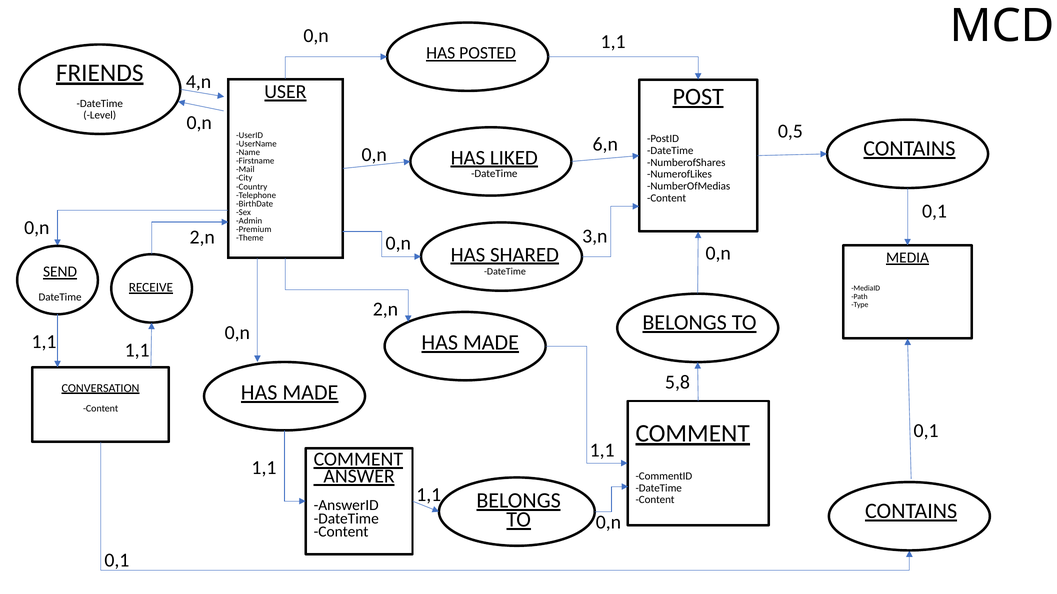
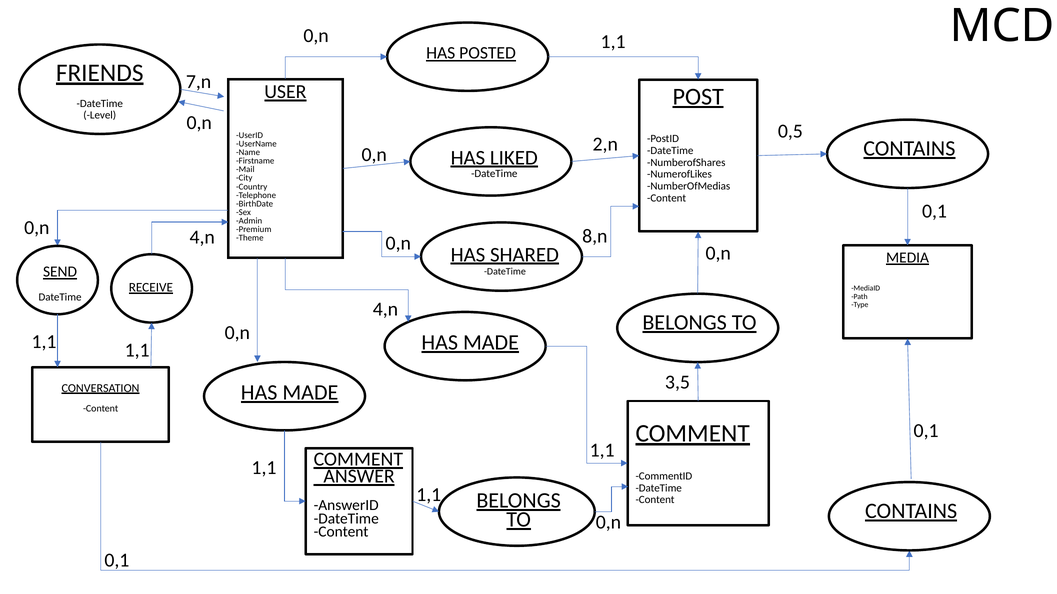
4,n: 4,n -> 7,n (199, 82)
6,n: 6,n -> 2,n (605, 145)
2,n: 2,n -> 4,n (202, 237)
3,n: 3,n -> 8,n (595, 237)
2,n: 2,n -> 4,n (385, 309)
5,8: 5,8 -> 3,5 (677, 383)
